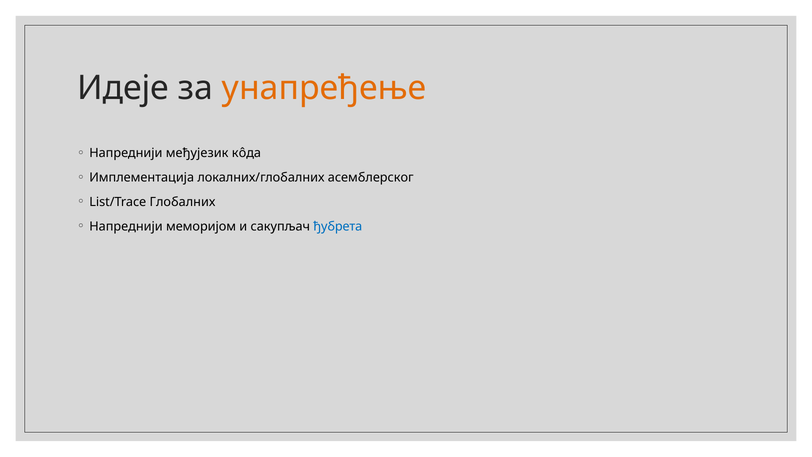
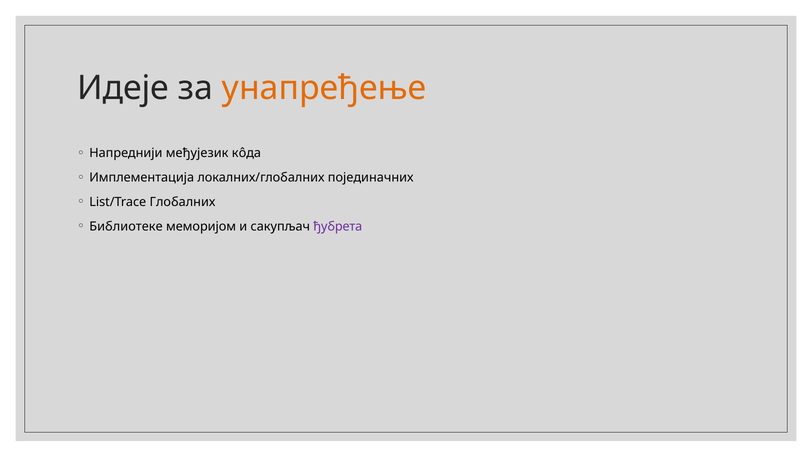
асемблерског: асемблерског -> појединачних (371, 177)
Напреднији: Напреднији -> Библиотеке (126, 226)
ђубрета colour: blue -> purple (338, 226)
